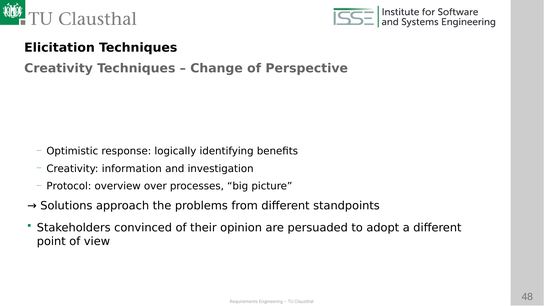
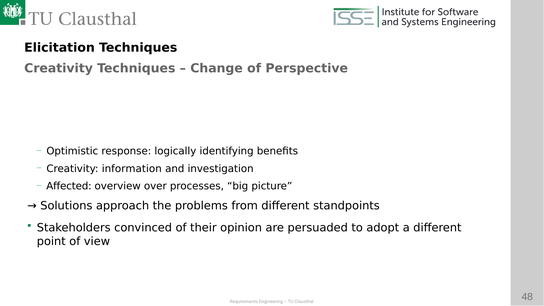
Protocol: Protocol -> Affected (69, 186)
